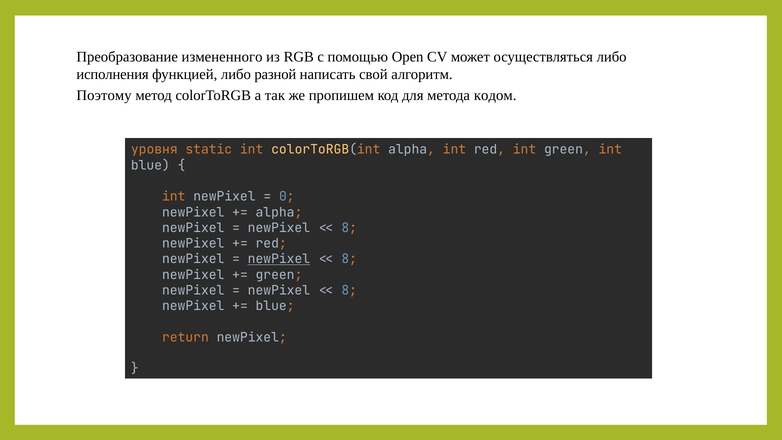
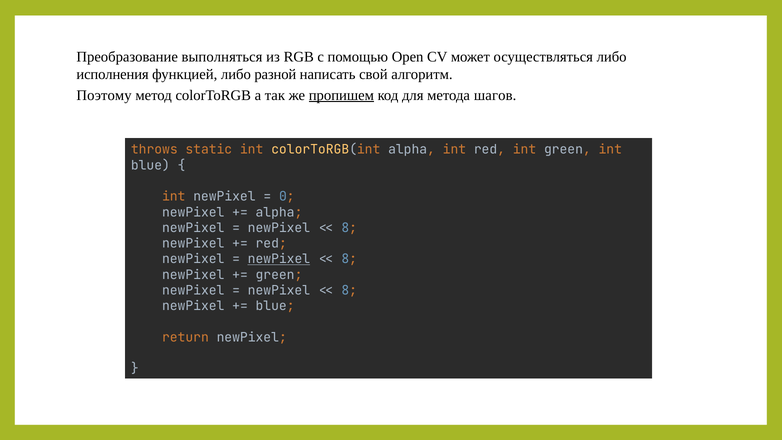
измененного: измененного -> выполняться (222, 57)
пропишем underline: none -> present (341, 95)
кодом: кодом -> шагов (495, 95)
уровня: уровня -> throws (154, 150)
